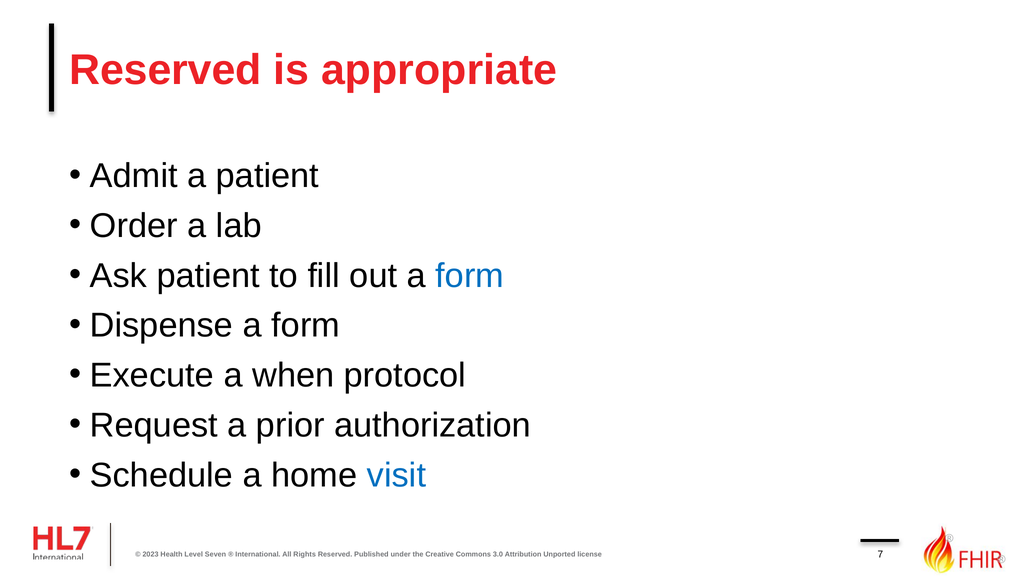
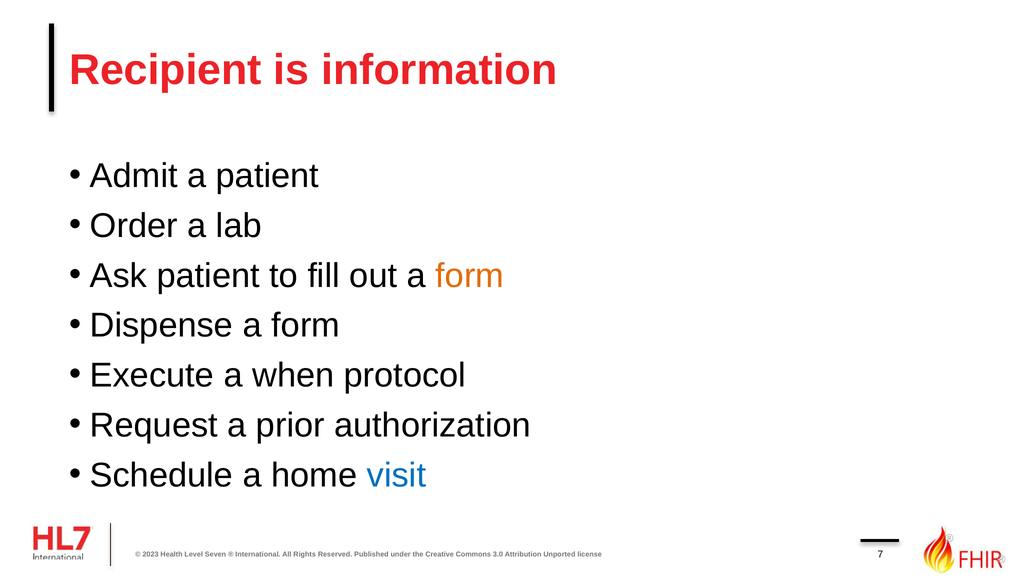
Reserved: Reserved -> Recipient (165, 70)
appropriate: appropriate -> information (439, 70)
form colour: blue -> orange (470, 276)
